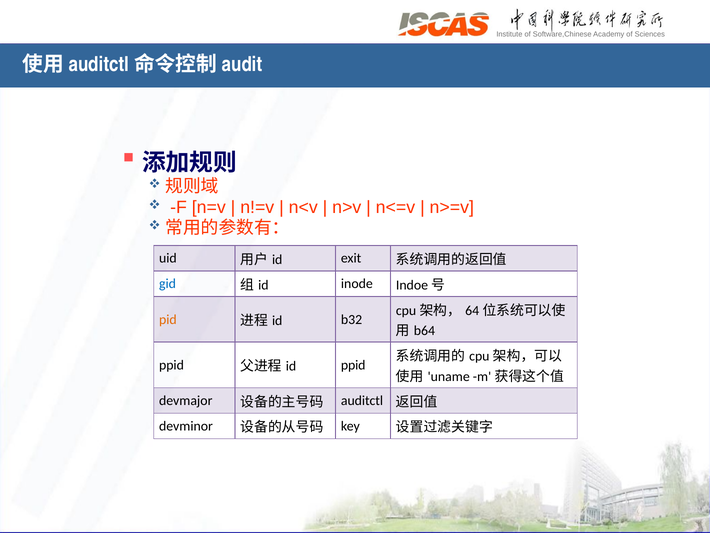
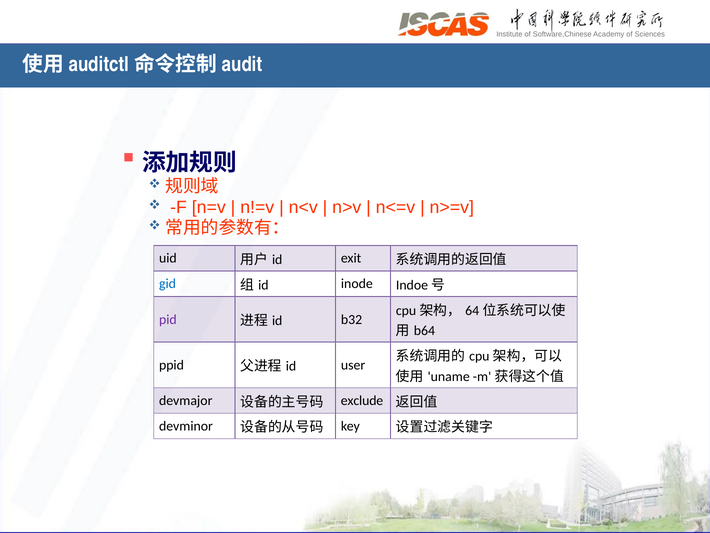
pid colour: orange -> purple (168, 319)
ppid: ppid -> user (353, 365)
auditctl: auditctl -> exclude (362, 400)
